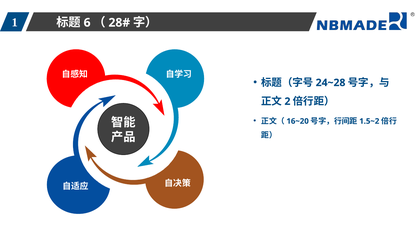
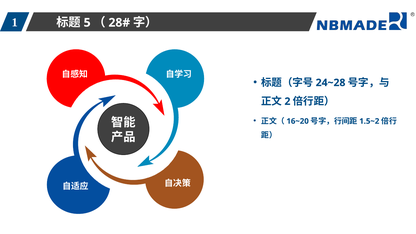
6: 6 -> 5 (87, 23)
